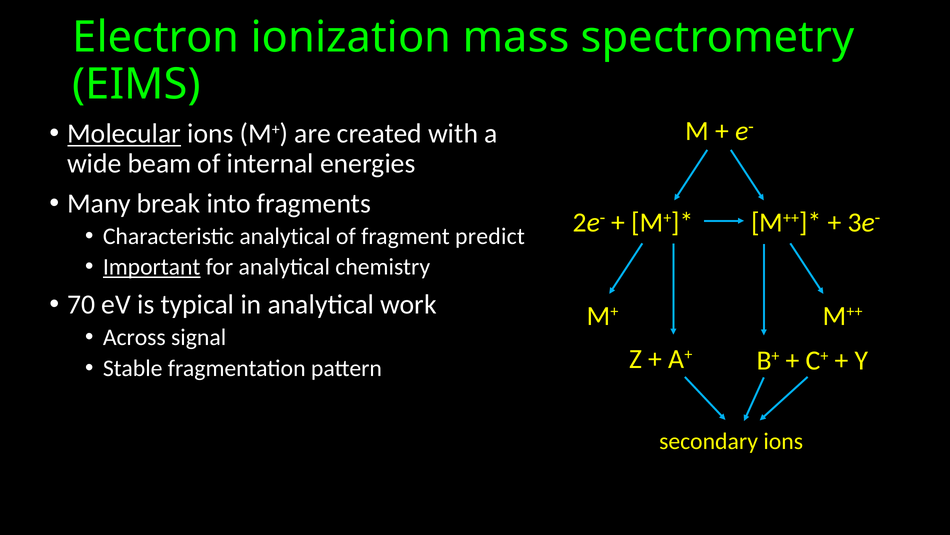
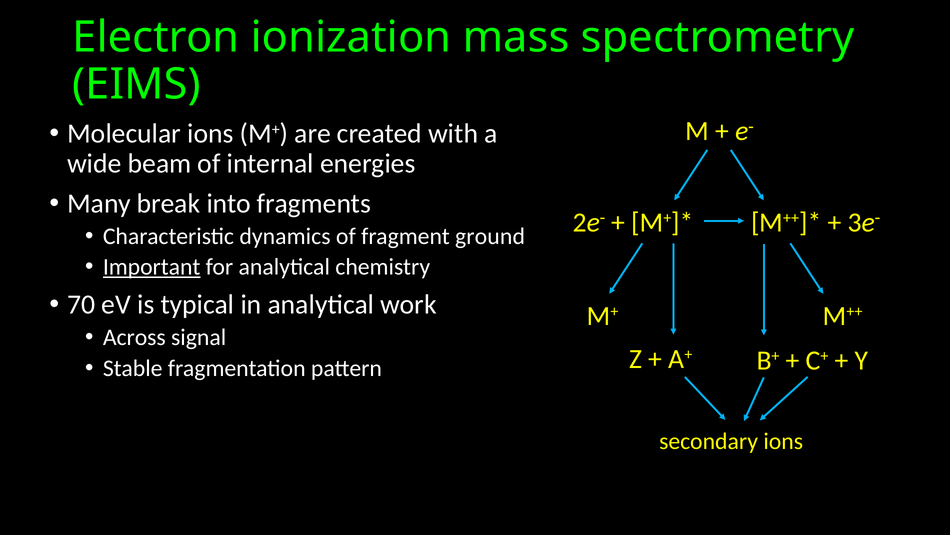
Molecular underline: present -> none (124, 134)
Characteristic analytical: analytical -> dynamics (285, 236)
predict: predict -> ground (490, 236)
